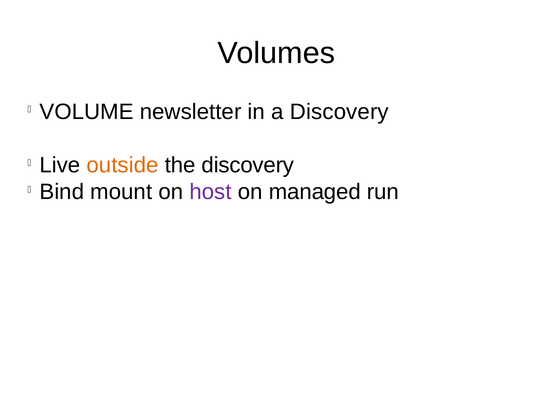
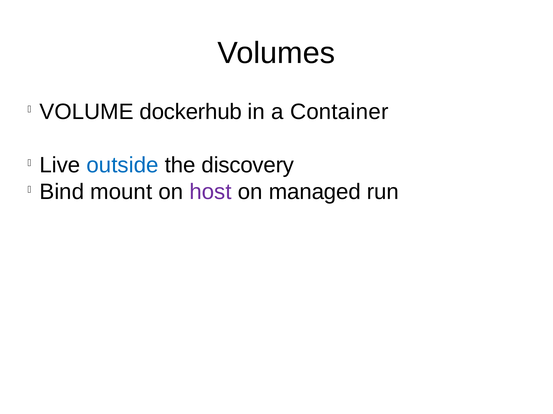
newsletter: newsletter -> dockerhub (191, 112)
a Discovery: Discovery -> Container (339, 112)
outside colour: orange -> blue (123, 166)
